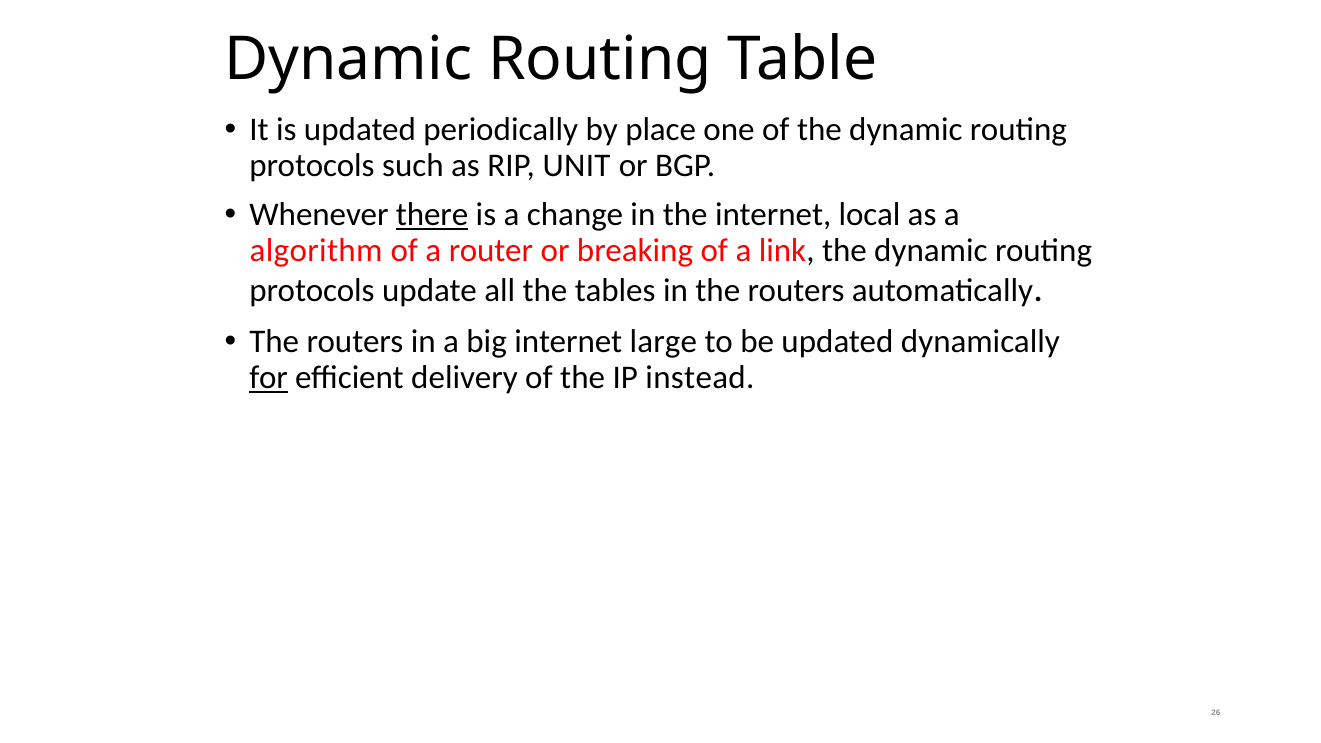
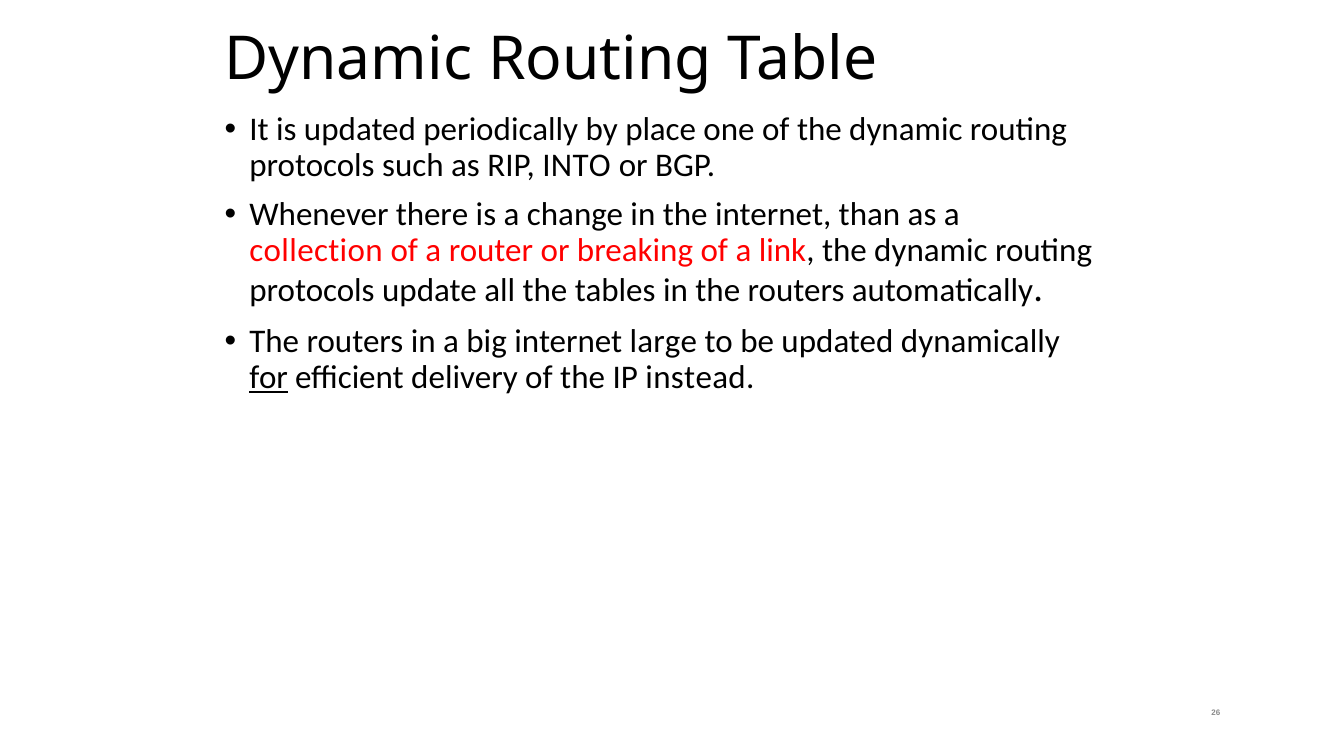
UNIT: UNIT -> INTO (577, 166)
there underline: present -> none (432, 215)
local: local -> than (870, 215)
algorithm: algorithm -> collection (316, 251)
